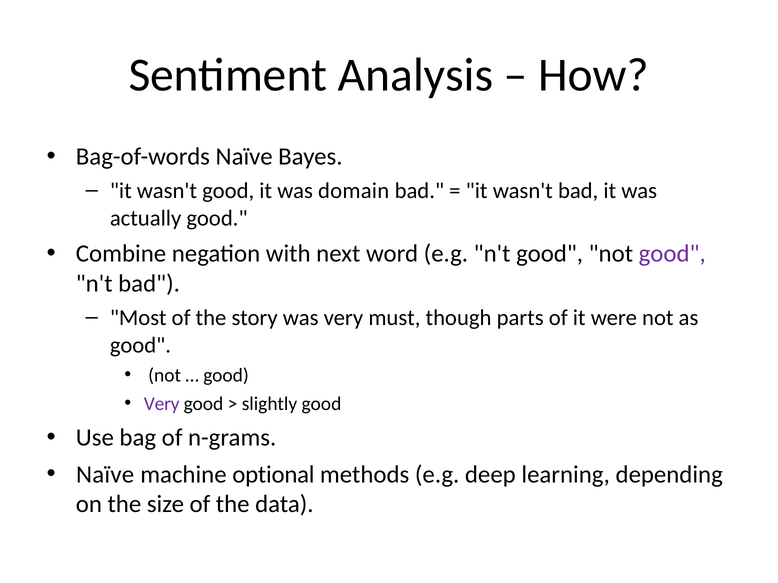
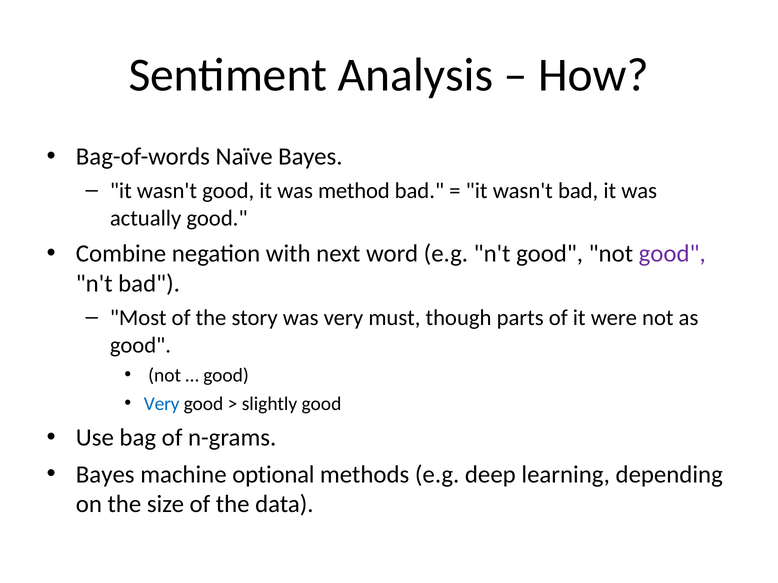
domain: domain -> method (354, 191)
Very colour: purple -> blue (162, 404)
Naïve: Naïve -> Bayes (105, 475)
